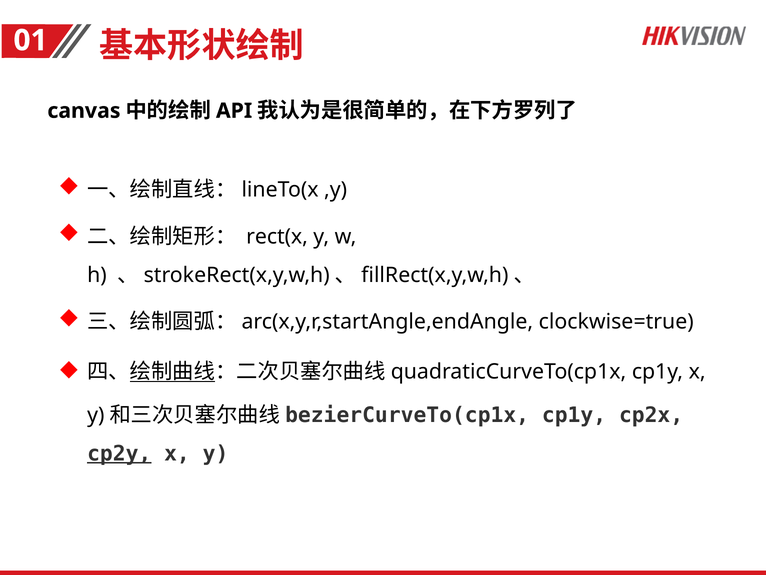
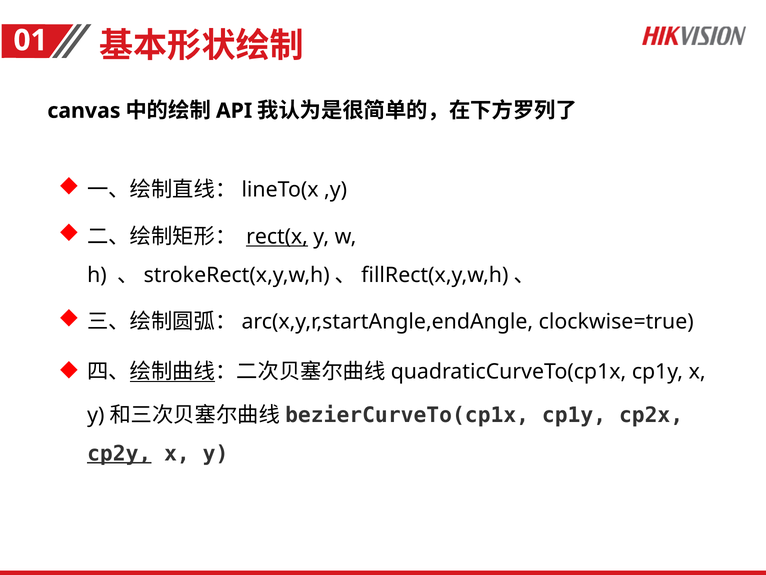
rect(x underline: none -> present (277, 237)
